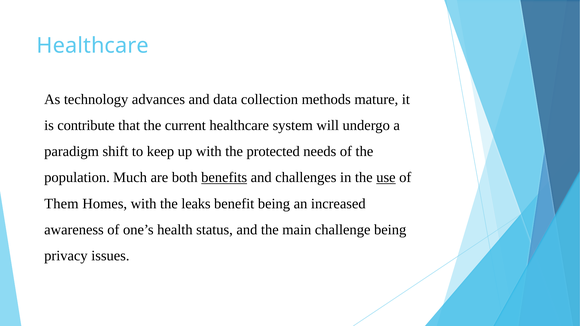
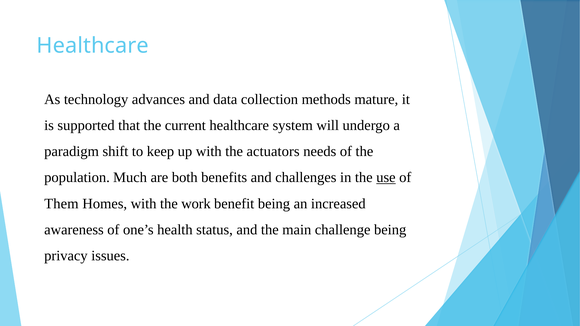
contribute: contribute -> supported (86, 125)
protected: protected -> actuators (273, 152)
benefits underline: present -> none (224, 178)
leaks: leaks -> work (196, 204)
